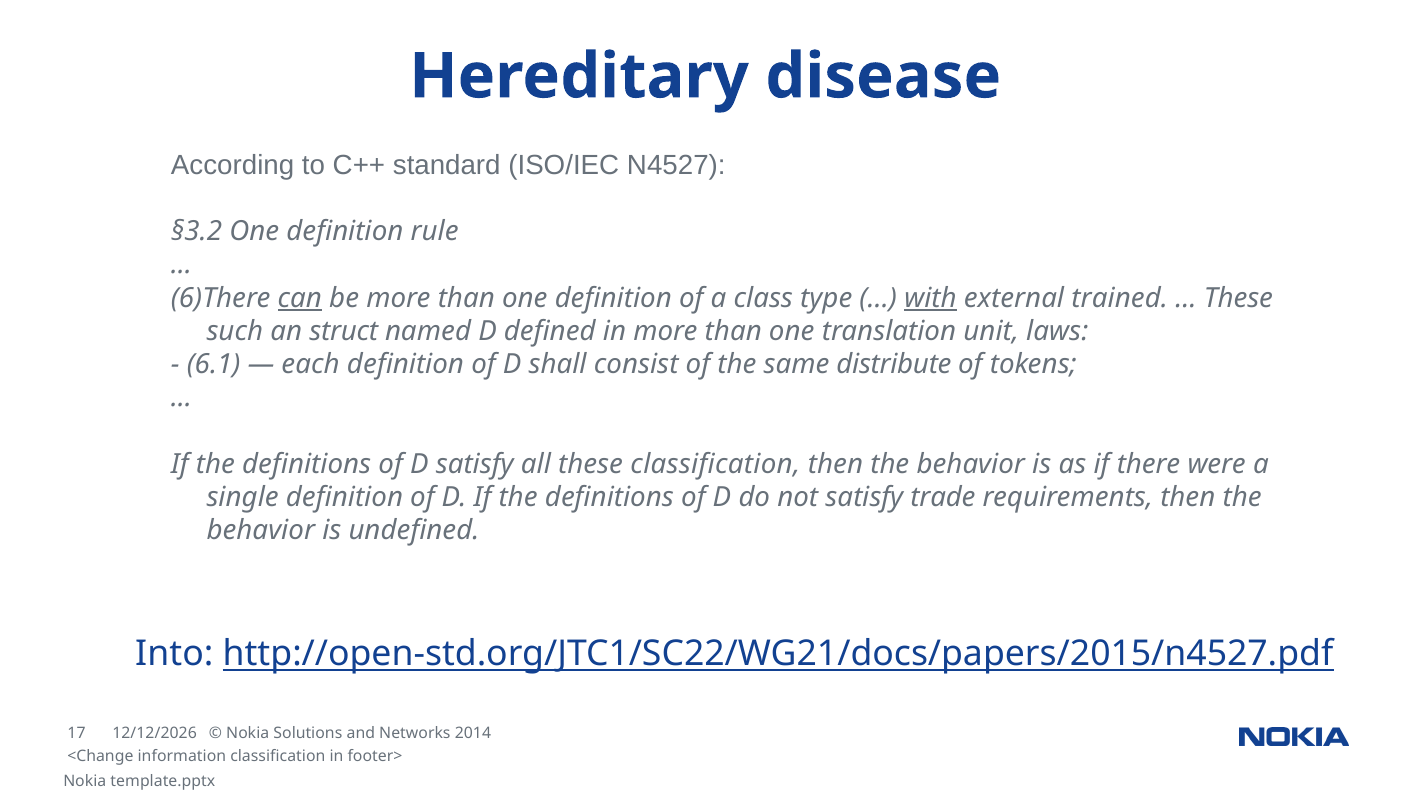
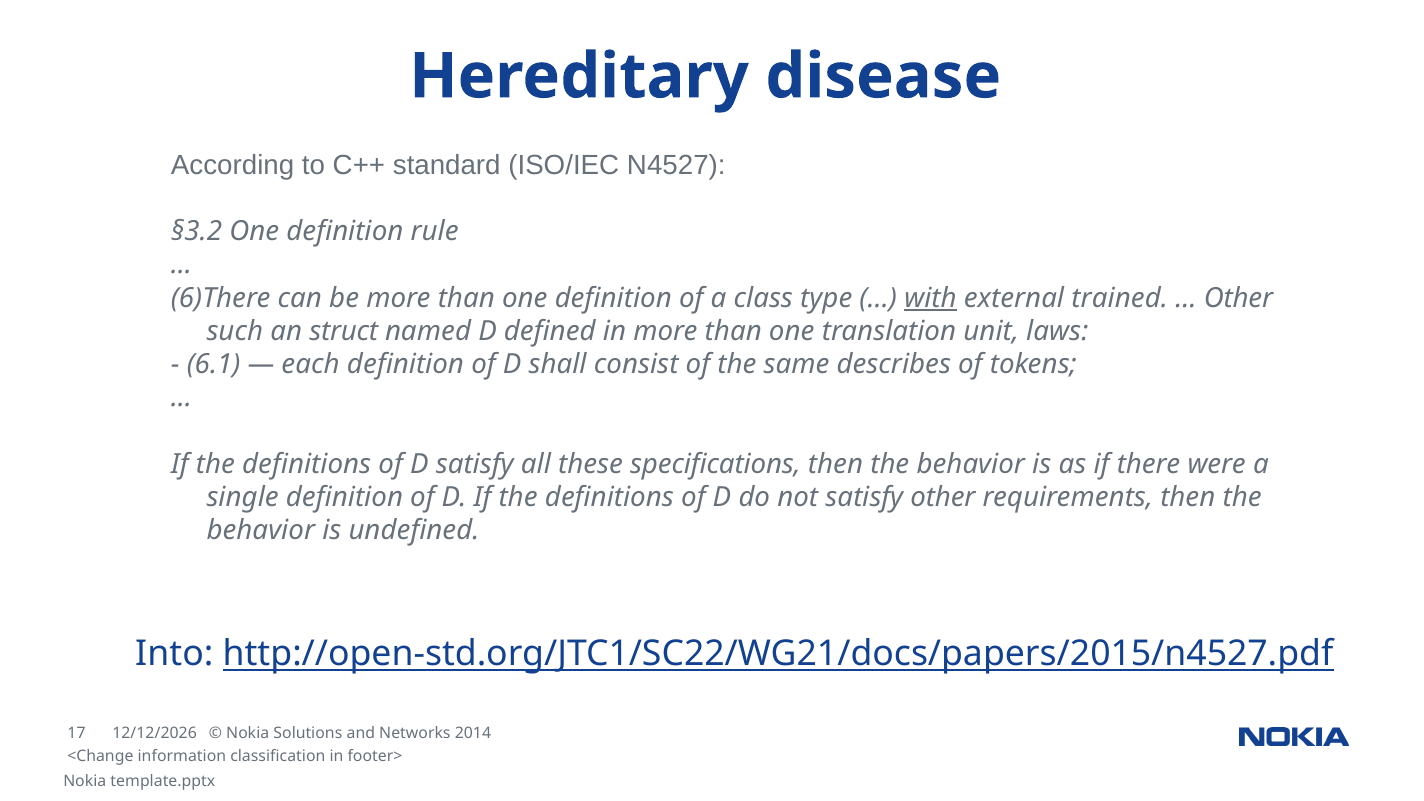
can underline: present -> none (300, 298)
These: These -> Other (1238, 298)
distribute: distribute -> describes (894, 365)
these classification: classification -> specifications (715, 464)
satisfy trade: trade -> other (943, 498)
